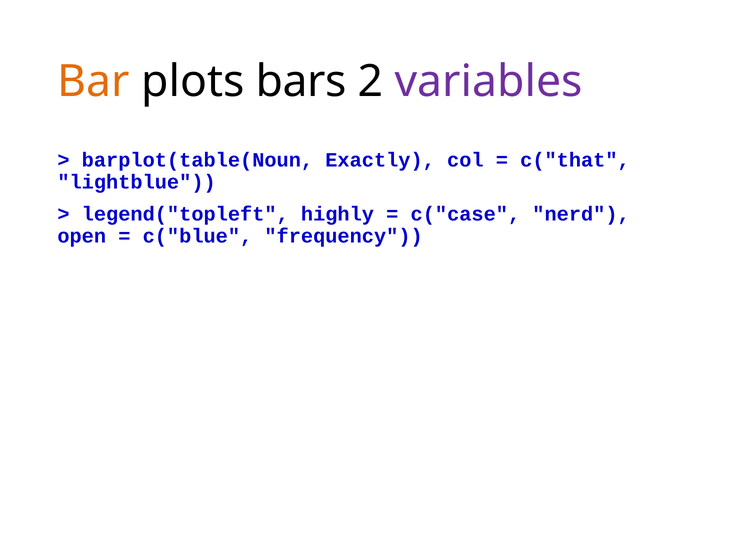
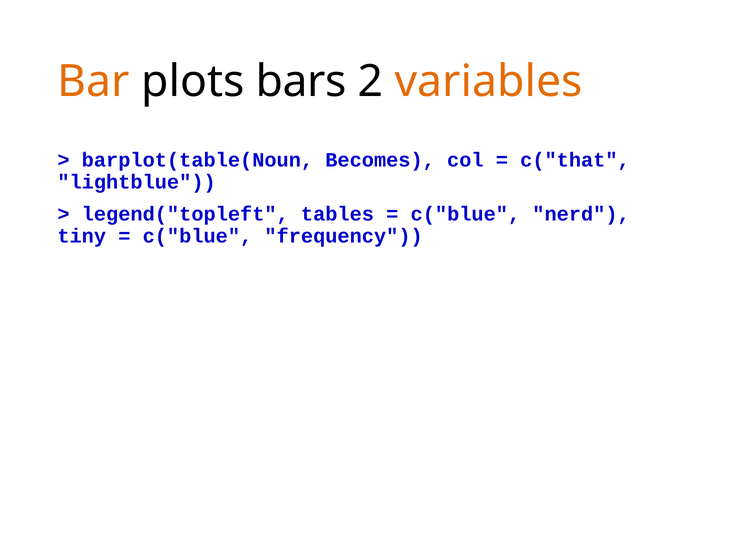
variables colour: purple -> orange (489, 82)
Exactly: Exactly -> Becomes (380, 160)
highly: highly -> tables (337, 214)
c("case: c("case -> c("blue (465, 214)
open: open -> tiny (82, 236)
